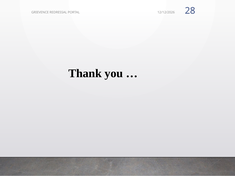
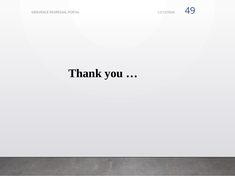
28: 28 -> 49 (190, 11)
